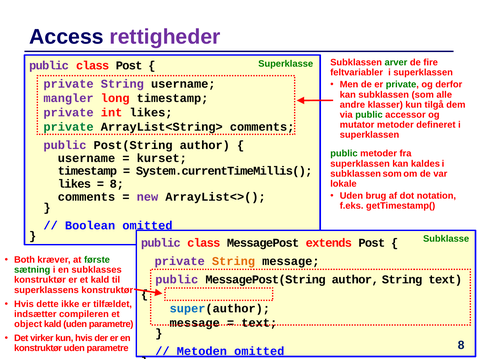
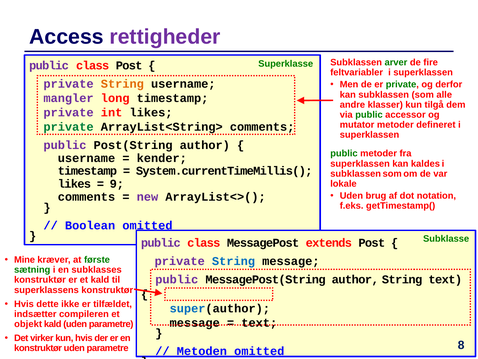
String colour: purple -> orange (122, 84)
kurset: kurset -> kender (162, 158)
8: 8 -> 9 (117, 184)
Both: Both -> Mine (25, 259)
String colour: orange -> blue (234, 261)
object: object -> objekt (28, 324)
